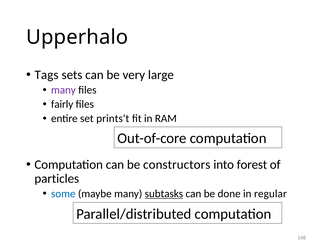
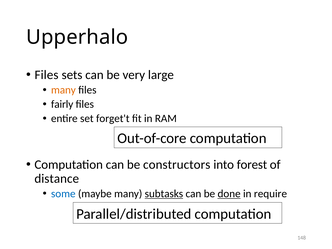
Tags: Tags -> Files (47, 75)
many colour: purple -> orange (63, 90)
prints't: prints't -> forget't (113, 119)
particles: particles -> distance (57, 179)
done underline: none -> present (229, 194)
regular: regular -> require (270, 194)
